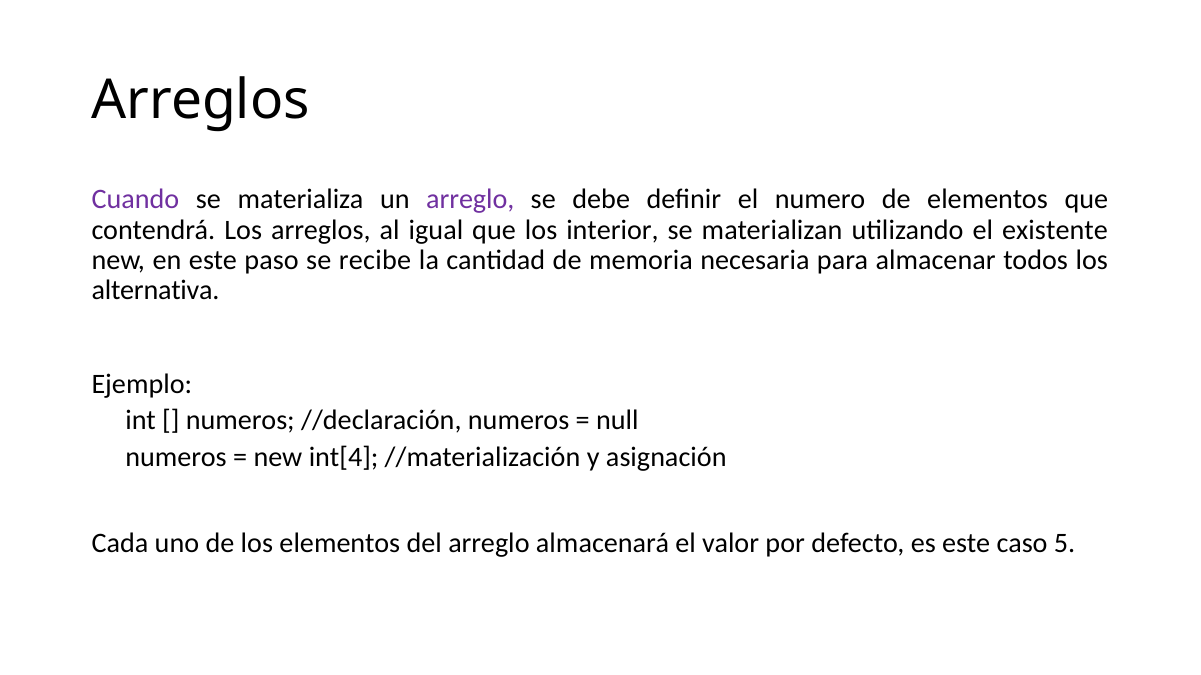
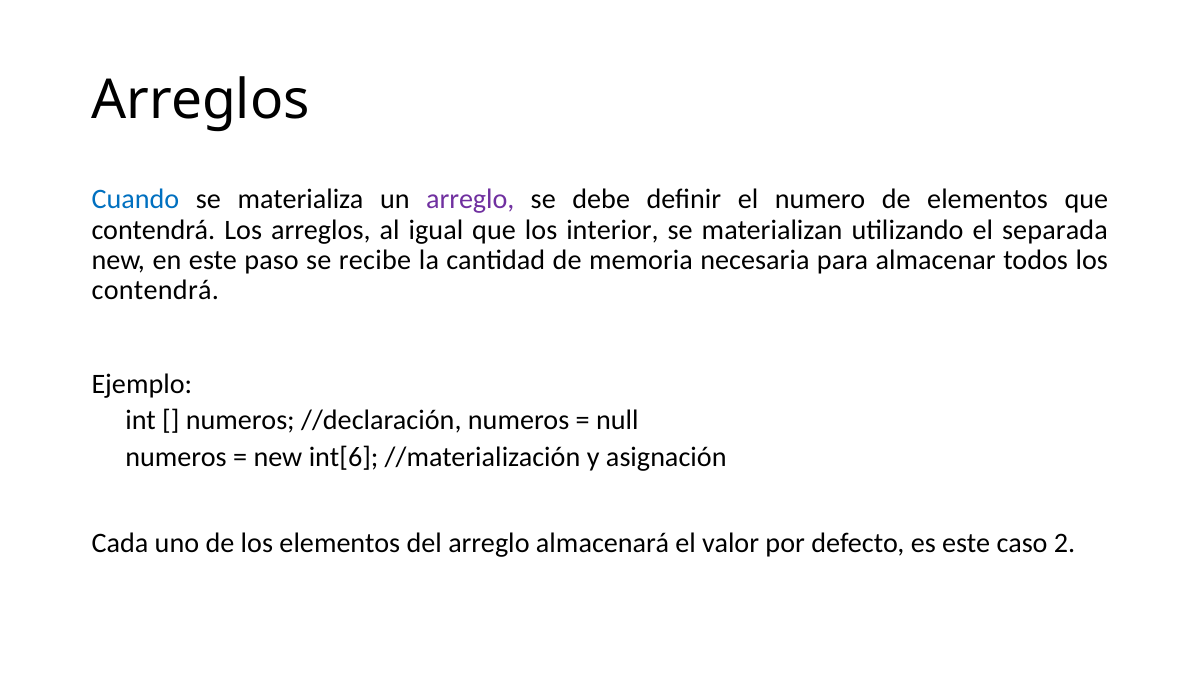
Cuando colour: purple -> blue (135, 199)
existente: existente -> separada (1055, 230)
alternativa: alternativa -> contendrá (155, 291)
int[4: int[4 -> int[6 (344, 458)
5: 5 -> 2 (1065, 544)
